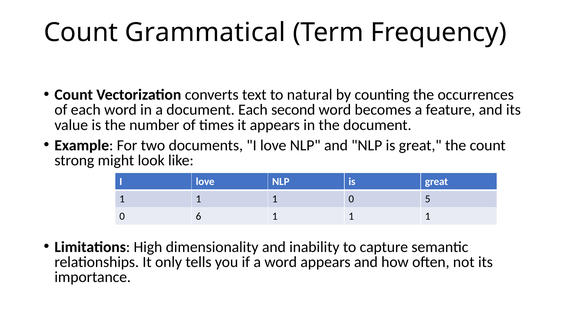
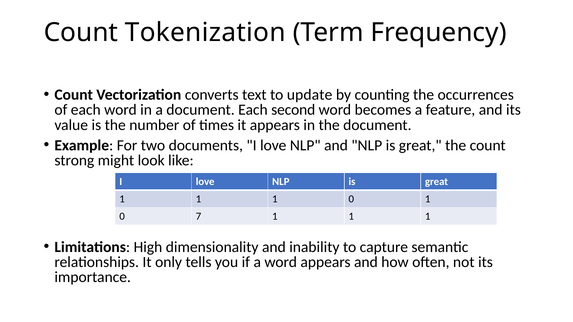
Grammatical: Grammatical -> Tokenization (205, 32)
natural: natural -> update (310, 95)
0 5: 5 -> 1 (428, 199)
6: 6 -> 7 (198, 217)
